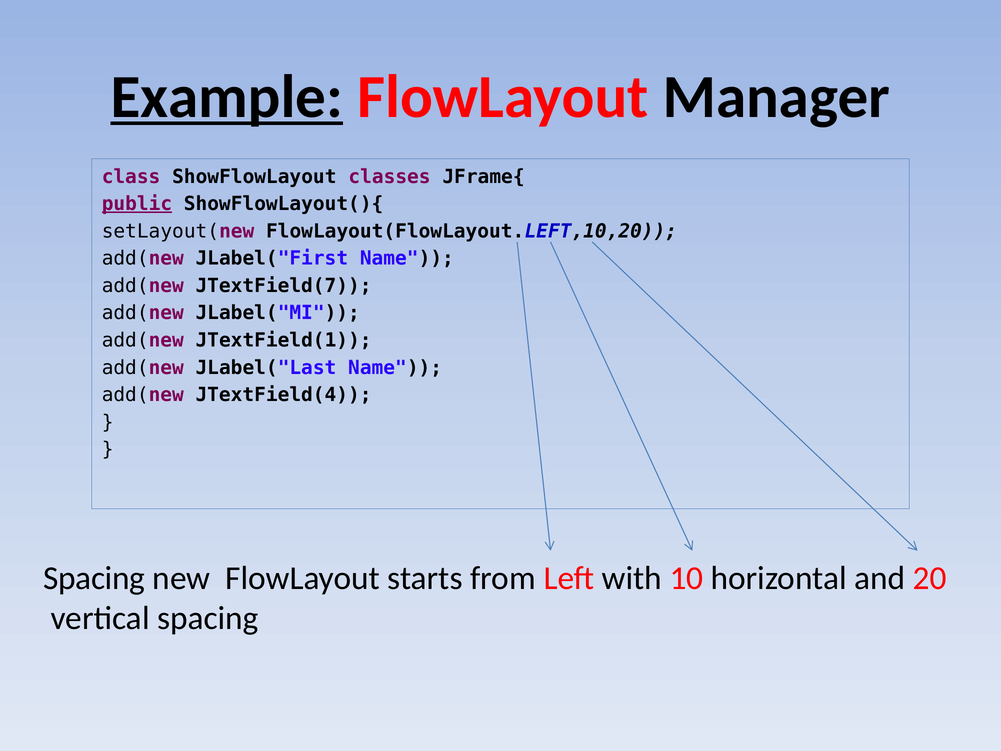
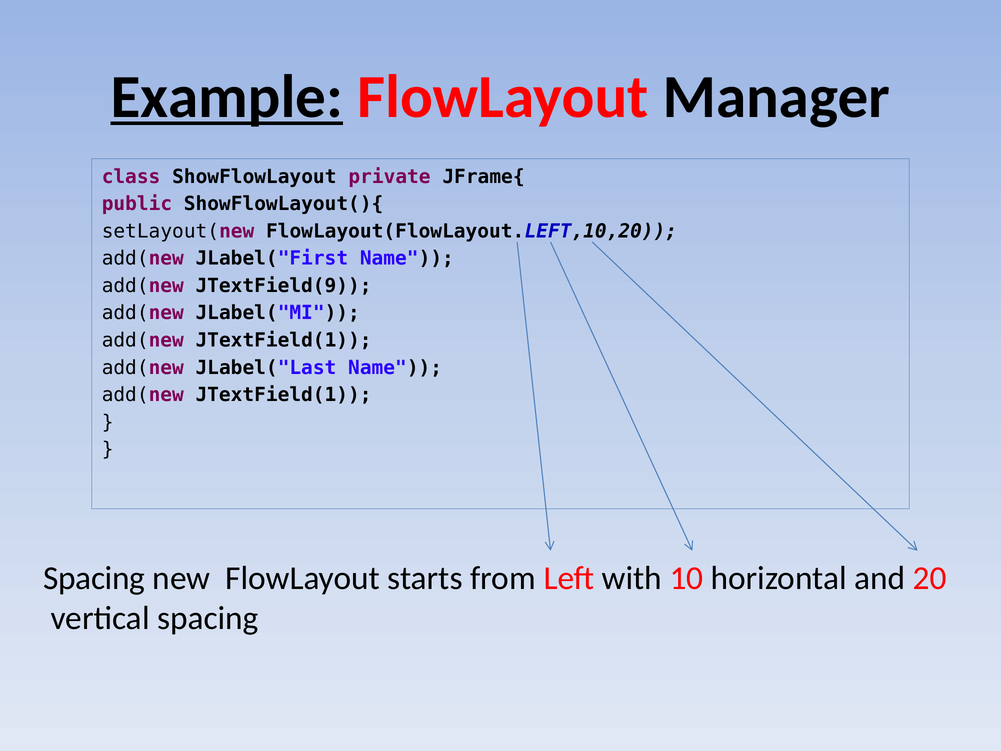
classes: classes -> private (390, 177)
public underline: present -> none (137, 204)
JTextField(7: JTextField(7 -> JTextField(9 (284, 286)
JTextField(4: JTextField(4 -> JTextField(1 (284, 395)
